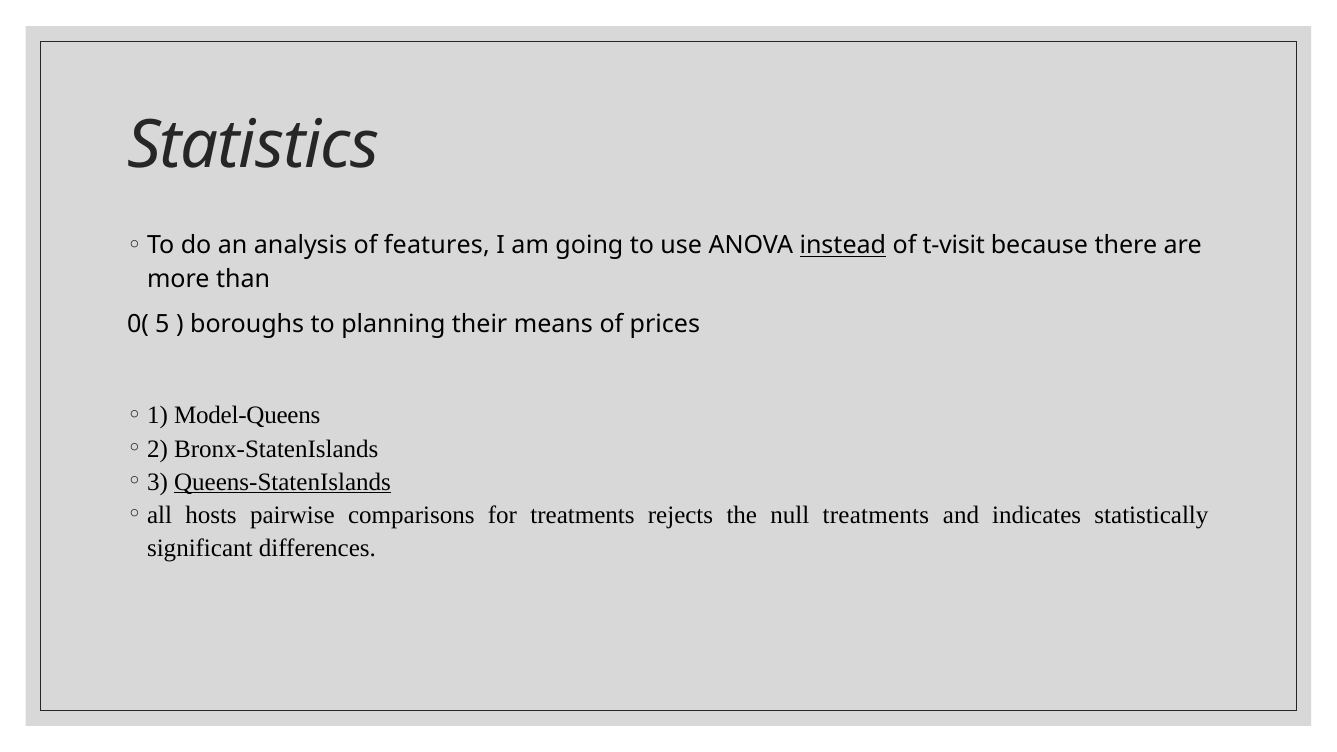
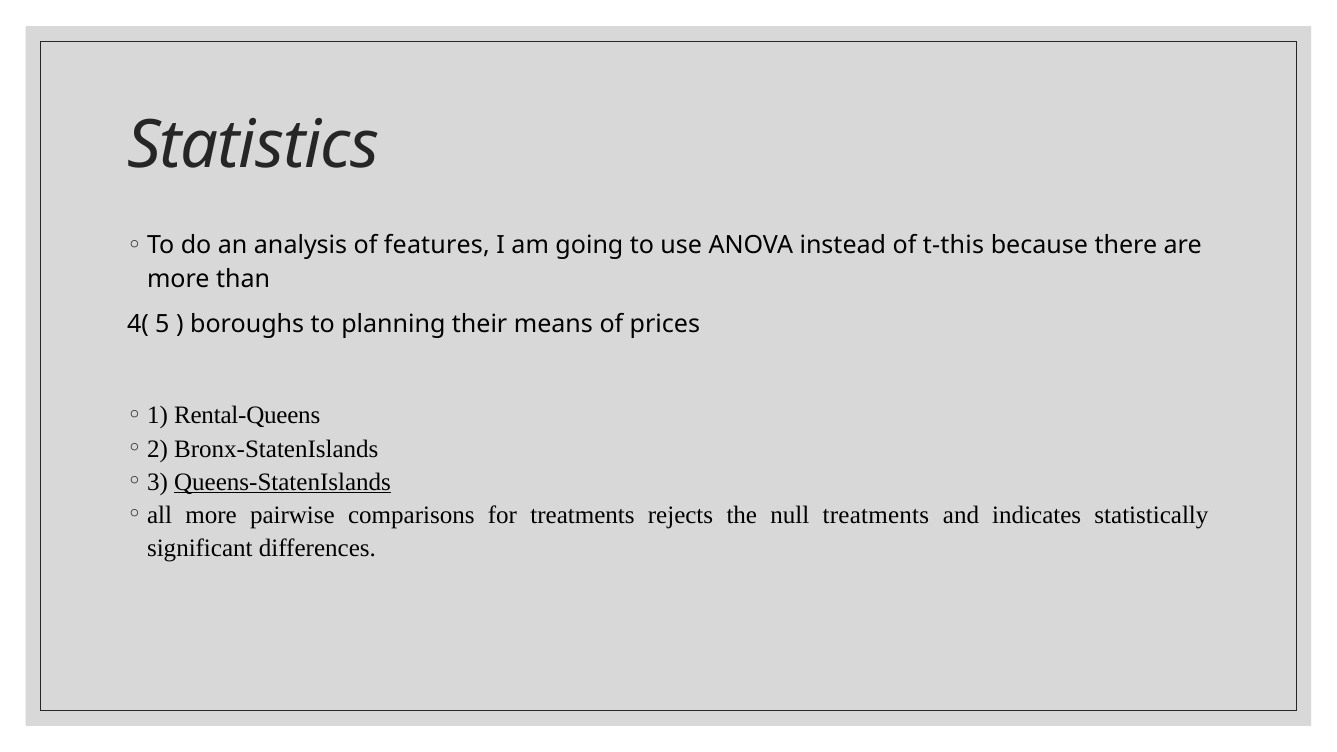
instead underline: present -> none (843, 246)
t-visit: t-visit -> t-this (954, 246)
0(: 0( -> 4( (138, 324)
Model-Queens: Model-Queens -> Rental-Queens (247, 416)
hosts: hosts -> more (211, 515)
